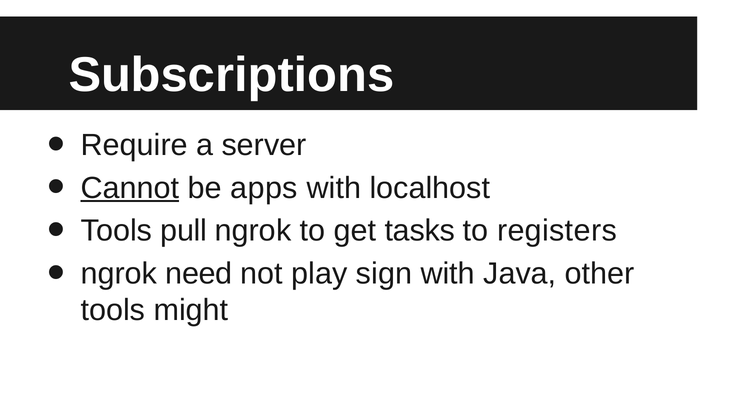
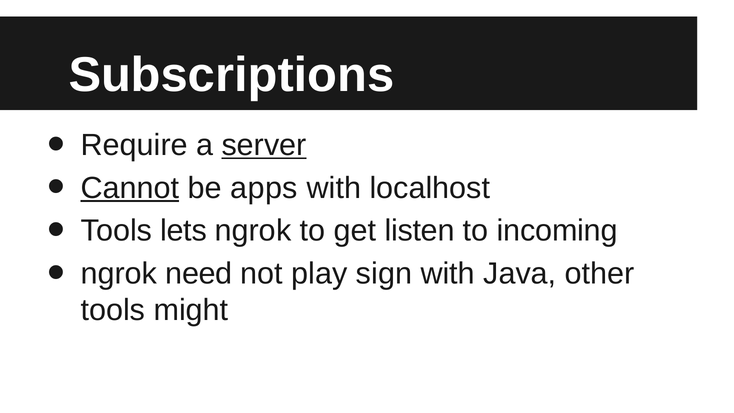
server underline: none -> present (264, 145)
pull: pull -> lets (184, 231)
tasks: tasks -> listen (420, 231)
registers: registers -> incoming (557, 231)
